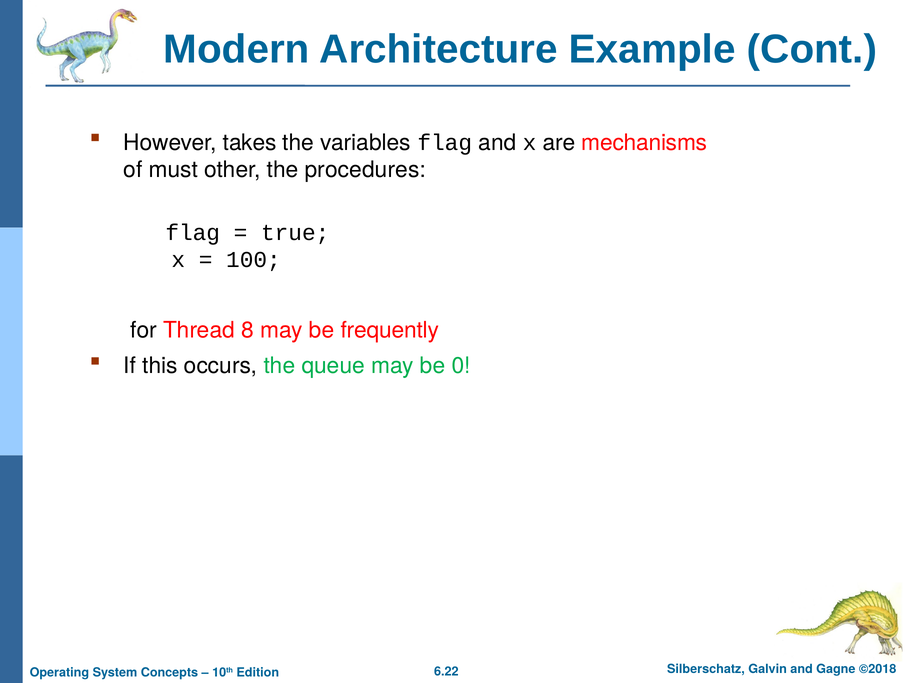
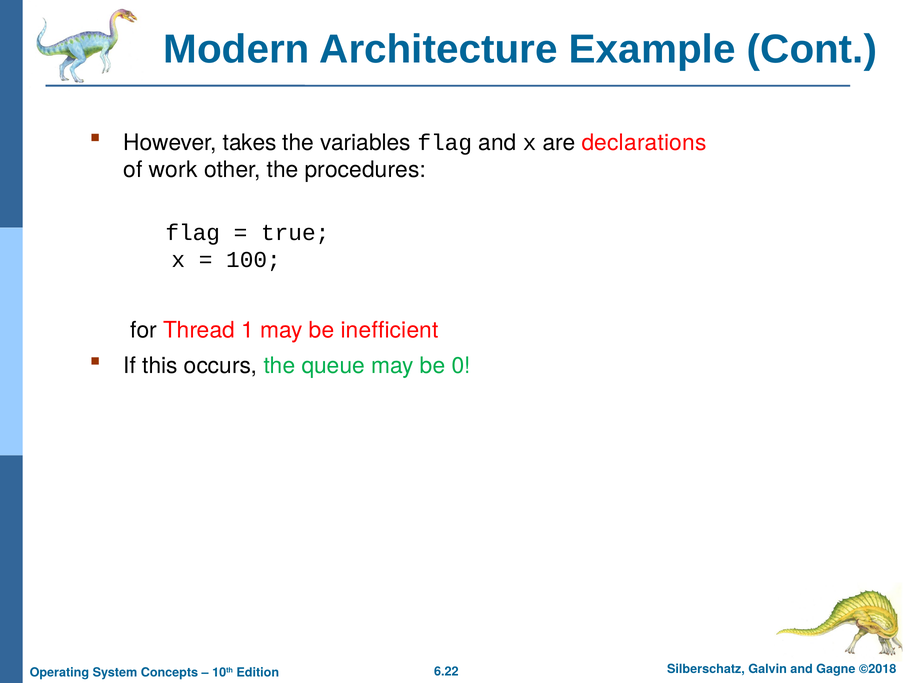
mechanisms: mechanisms -> declarations (644, 143)
must: must -> work (173, 170)
8: 8 -> 1 (248, 331)
frequently: frequently -> inefficient (390, 331)
